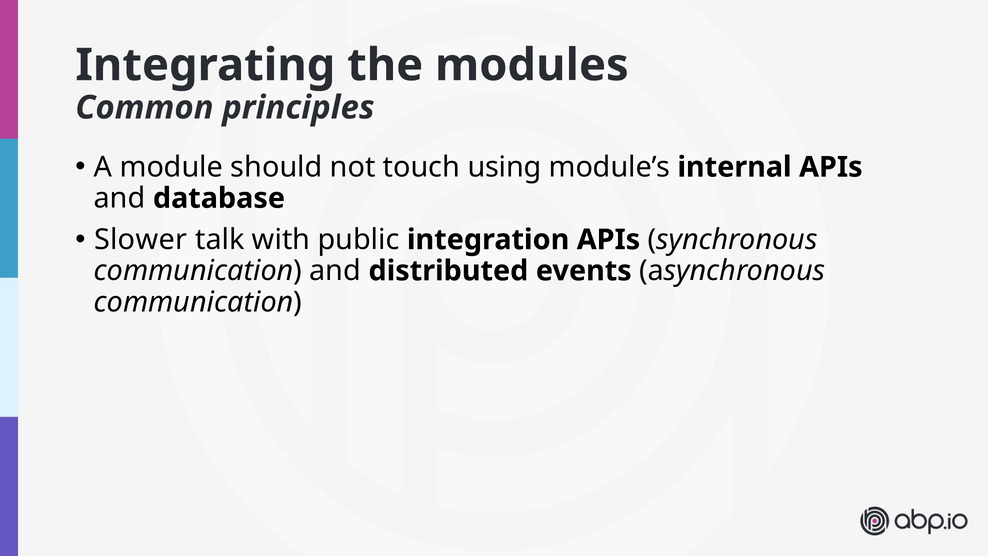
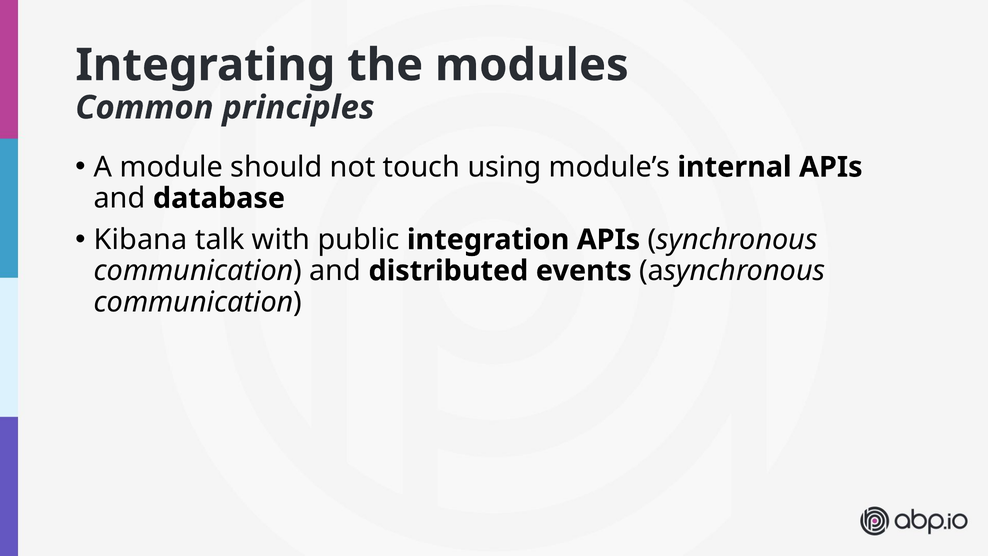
Slower: Slower -> Kibana (141, 240)
